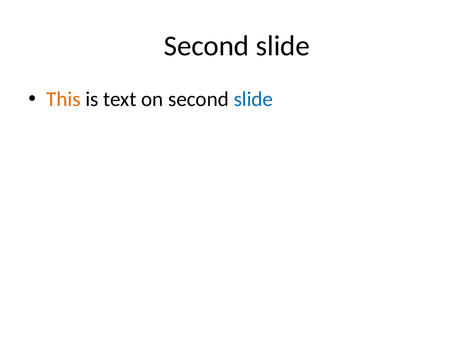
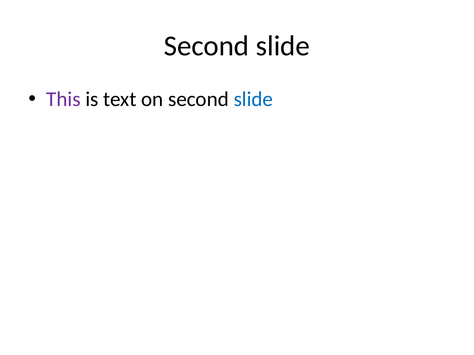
This colour: orange -> purple (63, 99)
